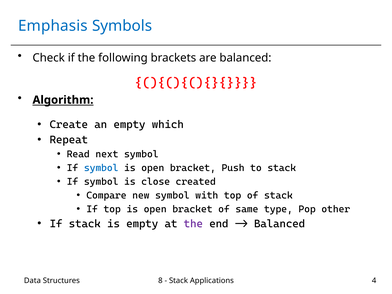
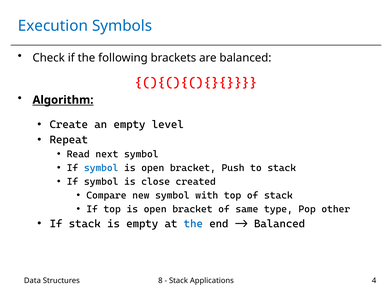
Emphasis: Emphasis -> Execution (53, 26)
which: which -> level (168, 125)
the colour: purple -> blue (193, 224)
